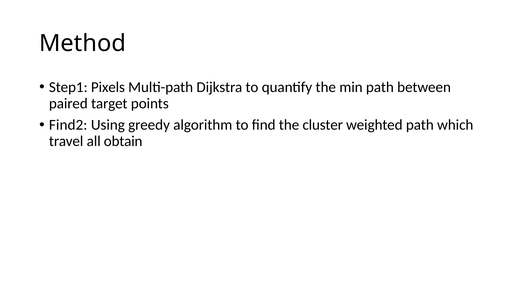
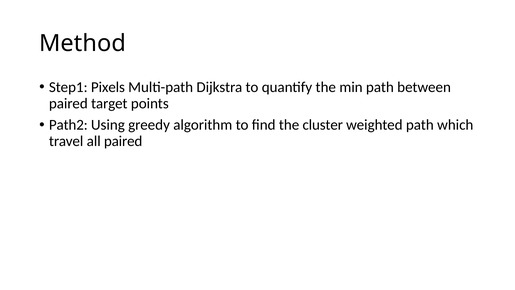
Find2: Find2 -> Path2 (68, 125)
all obtain: obtain -> paired (123, 141)
